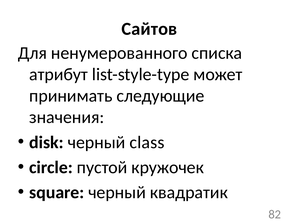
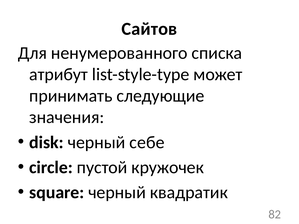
class: class -> себе (147, 143)
